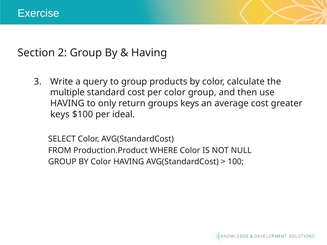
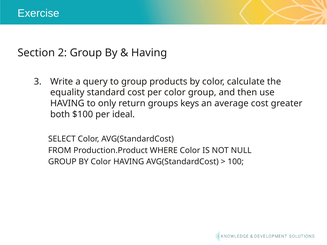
multiple: multiple -> equality (67, 93)
keys: keys -> both (60, 114)
